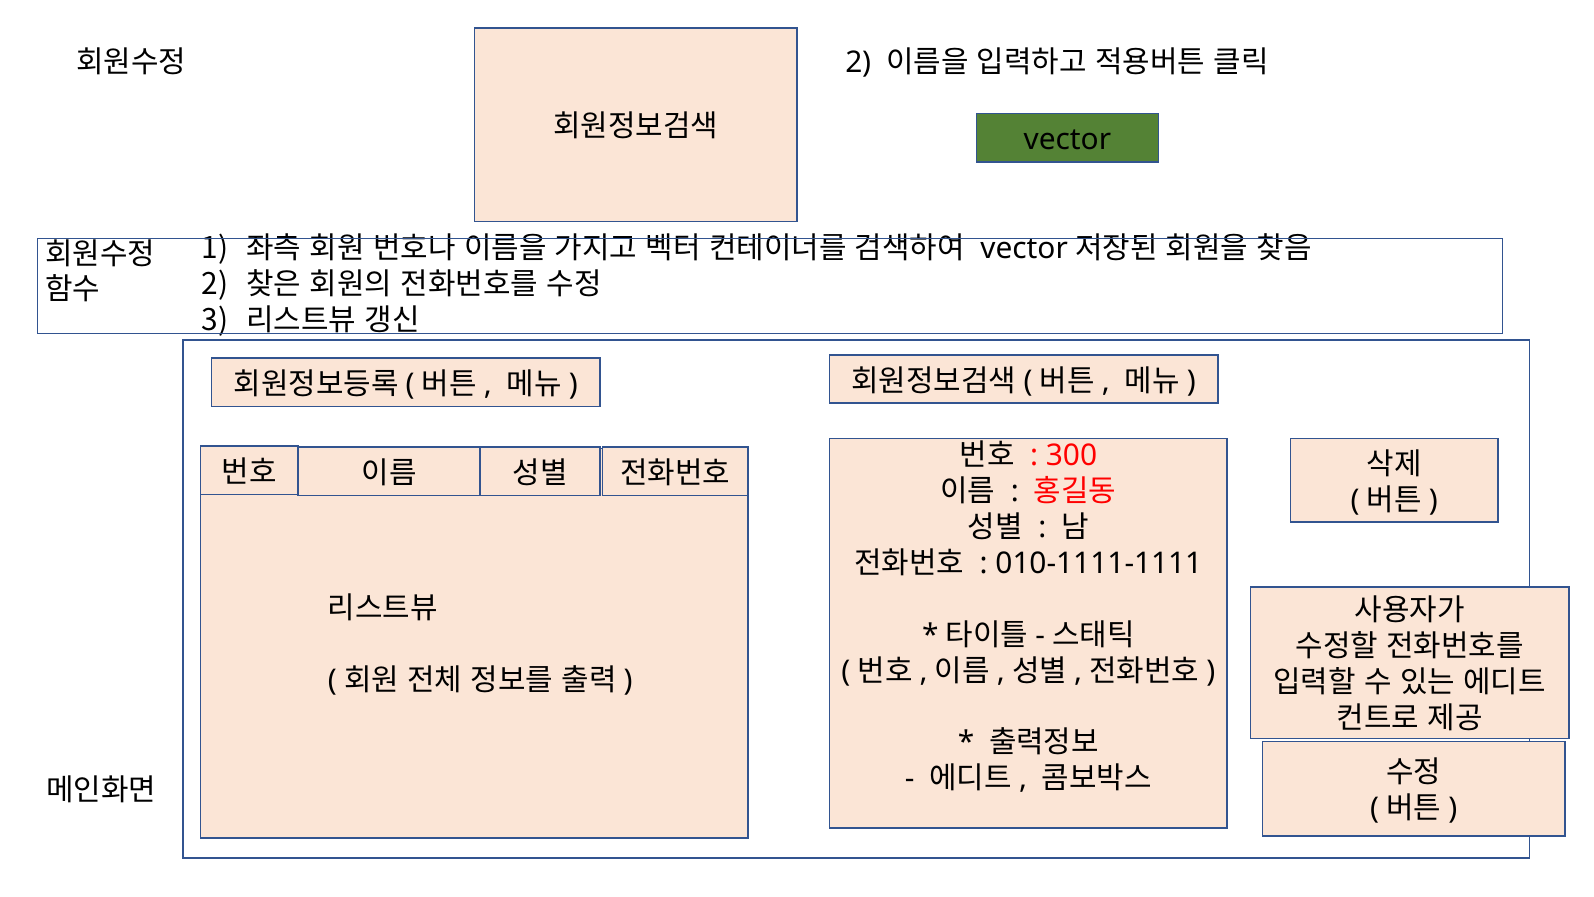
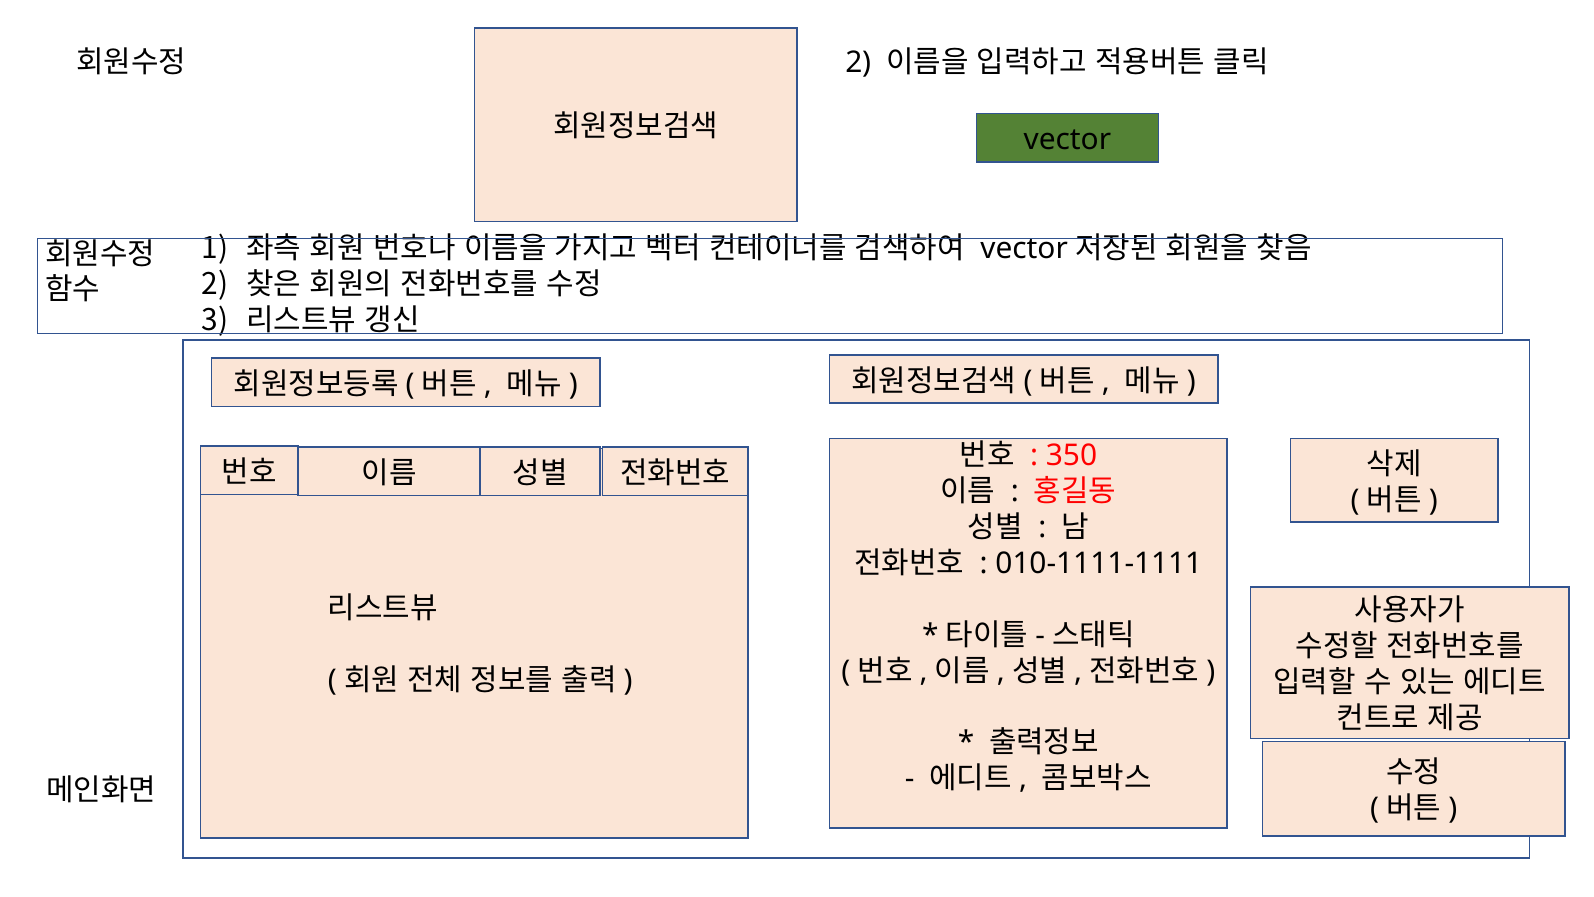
300: 300 -> 350 (1072, 456)
